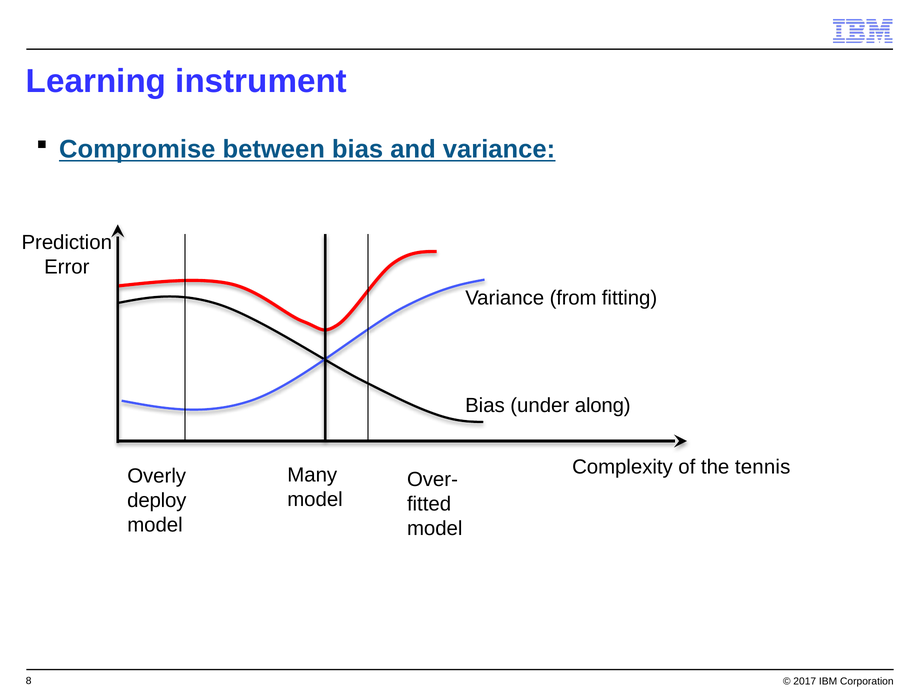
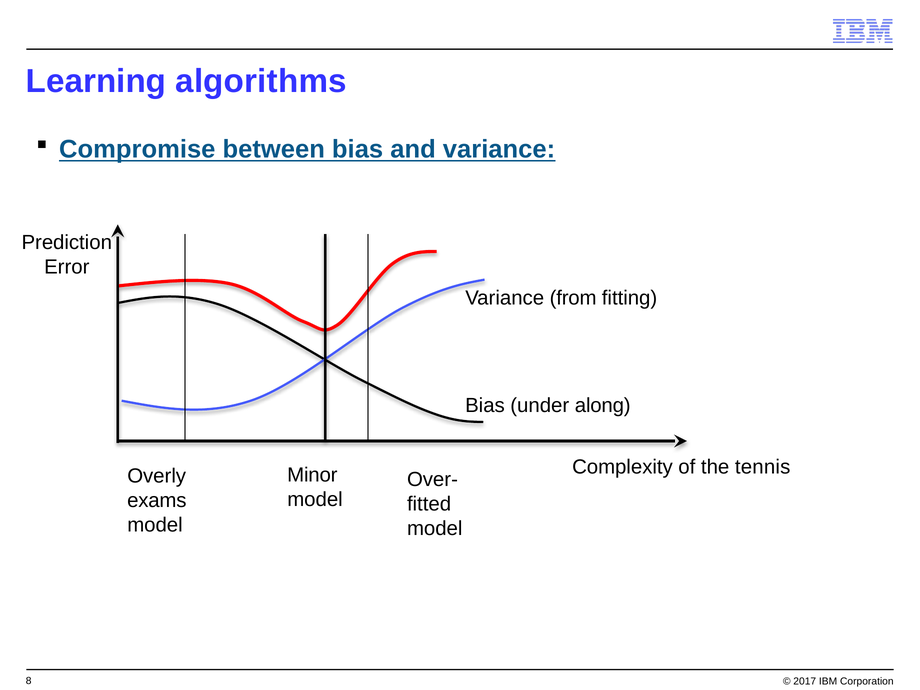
instrument: instrument -> algorithms (261, 81)
Many: Many -> Minor (312, 475)
deploy: deploy -> exams (157, 500)
